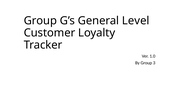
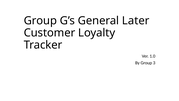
Level: Level -> Later (136, 21)
